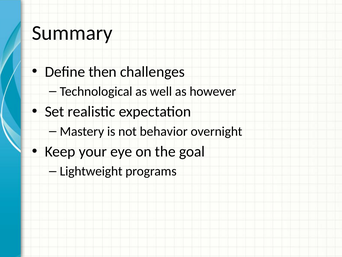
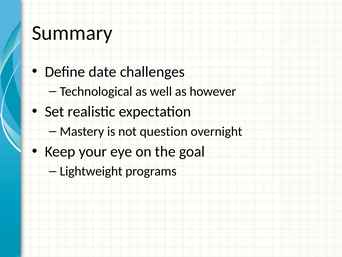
then: then -> date (103, 72)
behavior: behavior -> question (164, 131)
